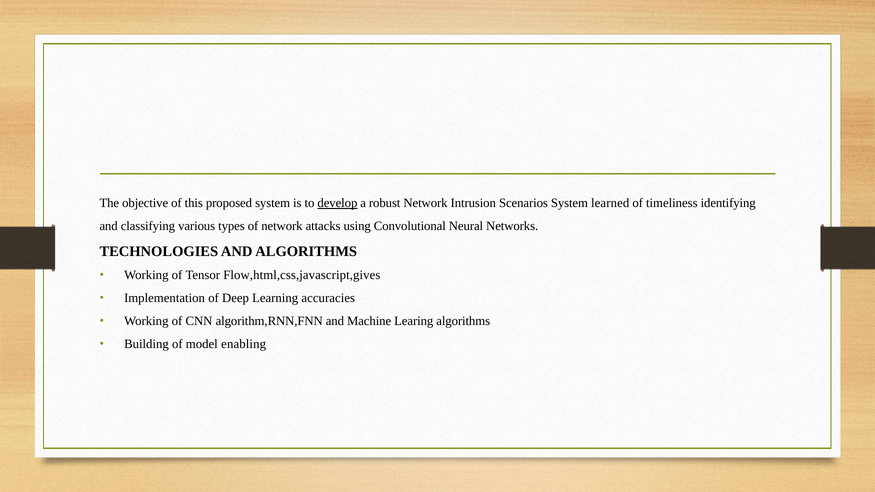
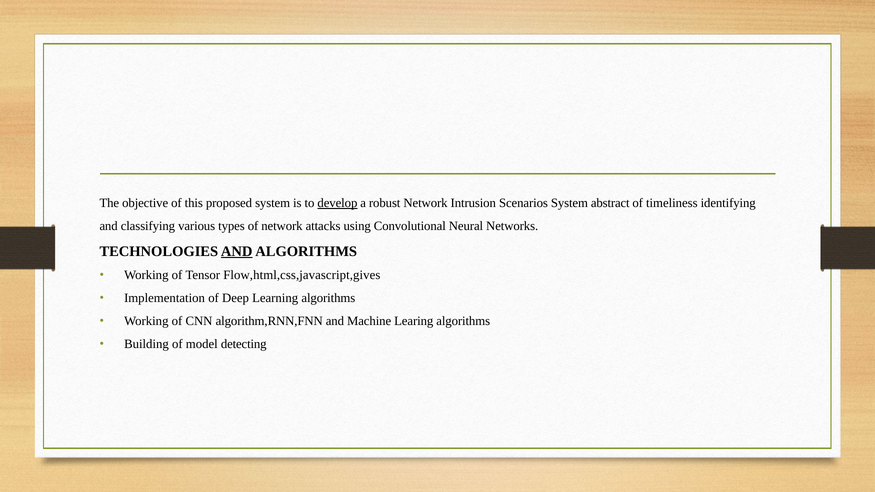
learned: learned -> abstract (610, 203)
AND underline: none -> present (237, 251)
Learning accuracies: accuracies -> algorithms (328, 298)
enabling: enabling -> detecting (244, 344)
